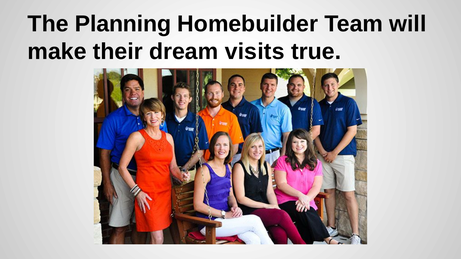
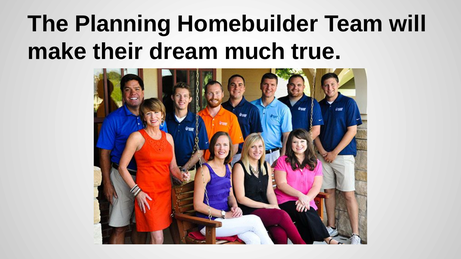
visits: visits -> much (255, 52)
